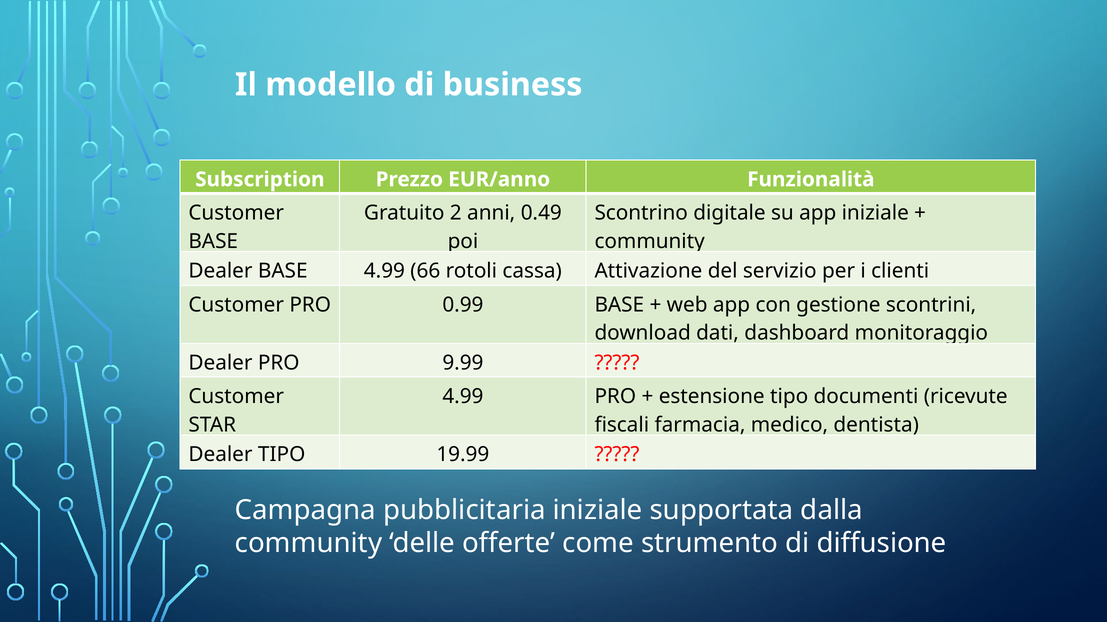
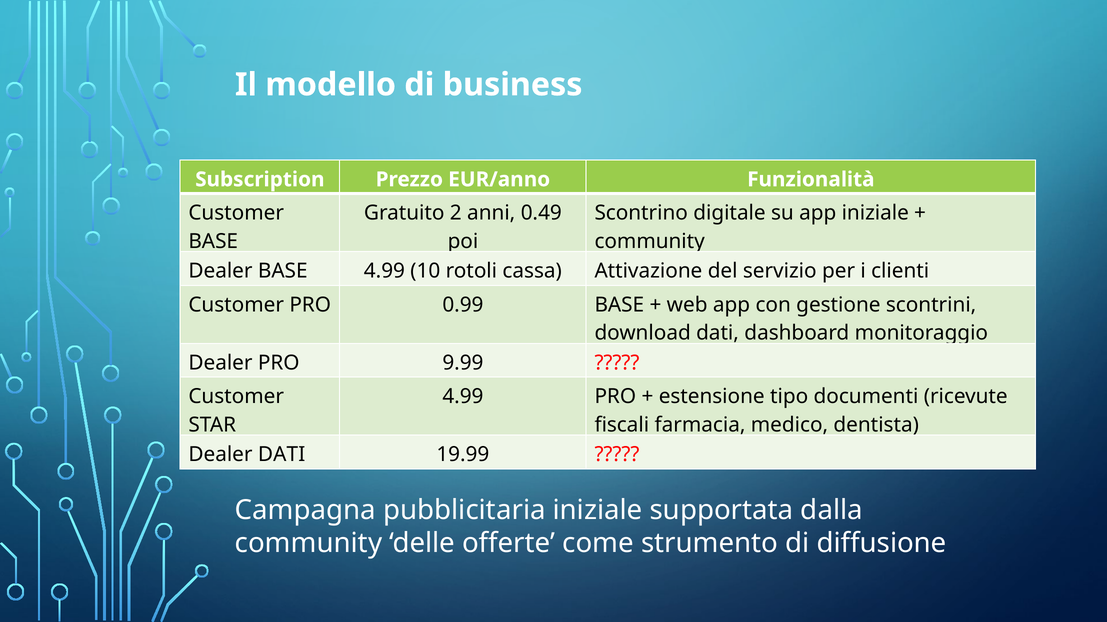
66: 66 -> 10 (425, 271)
Dealer TIPO: TIPO -> DATI (282, 455)
